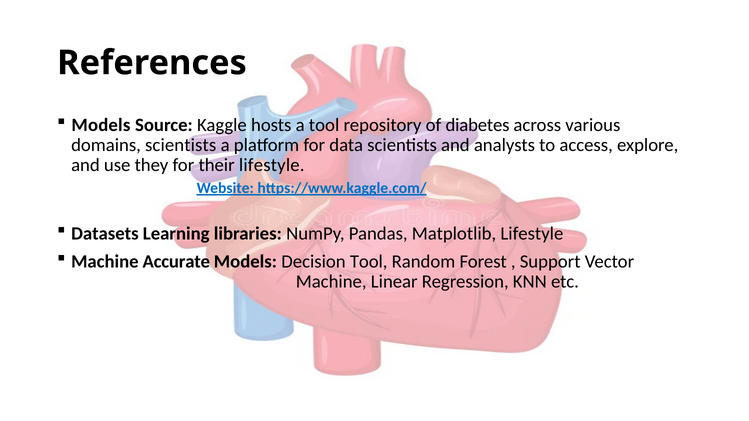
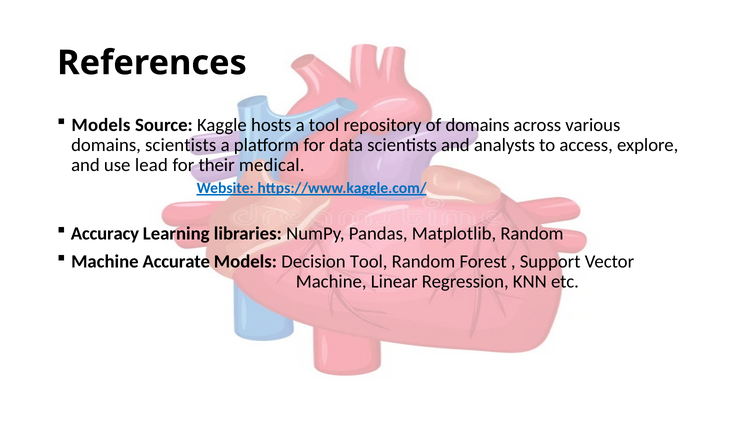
of diabetes: diabetes -> domains (478, 125)
they: they -> lead (151, 165)
their lifestyle: lifestyle -> medical (272, 165)
Datasets: Datasets -> Accuracy (105, 234)
Matplotlib Lifestyle: Lifestyle -> Random (532, 234)
